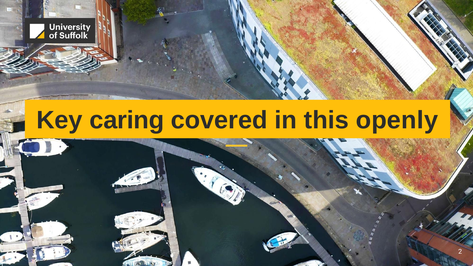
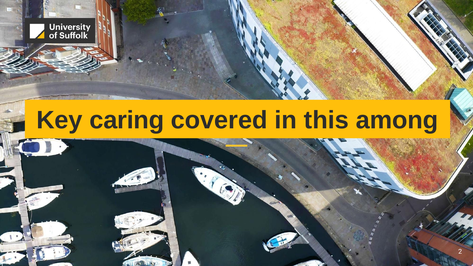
openly: openly -> among (397, 120)
